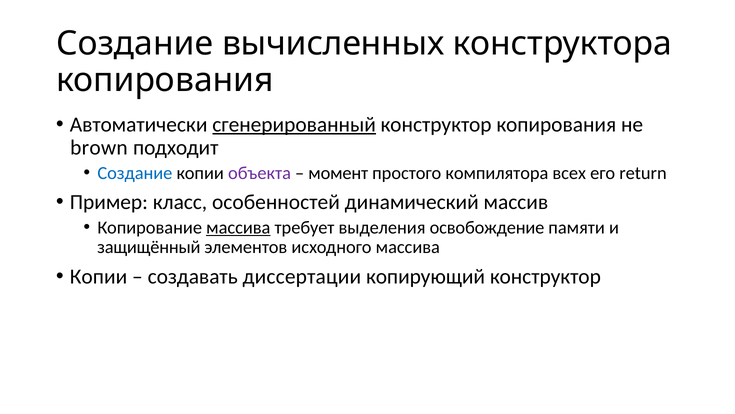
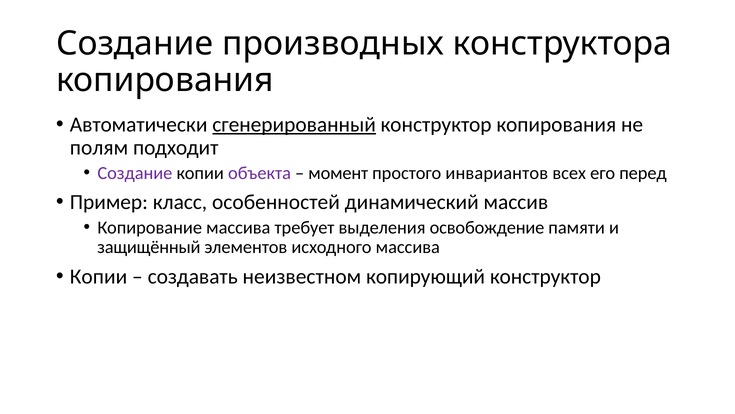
вычисленных: вычисленных -> производных (333, 44)
brown: brown -> полям (99, 147)
Создание colour: blue -> purple (135, 173)
компилятора: компилятора -> инвариантов (497, 173)
return: return -> перед (643, 173)
массива underline: present -> none (238, 227)
диссертации: диссертации -> неизвестном (302, 276)
